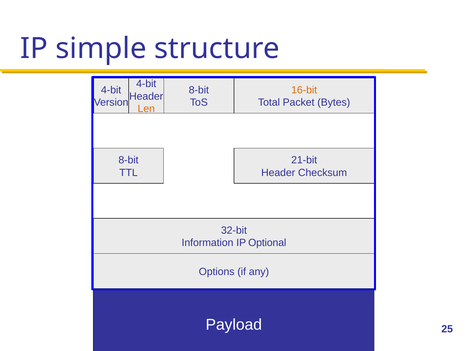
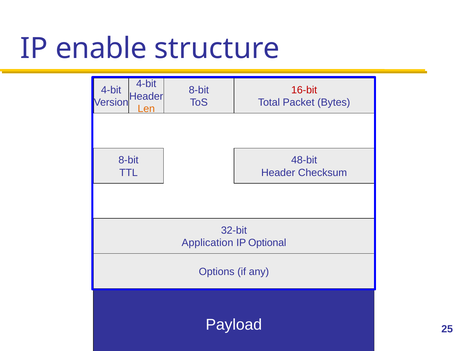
simple: simple -> enable (101, 48)
16-bit colour: orange -> red (304, 90)
21-bit: 21-bit -> 48-bit (304, 160)
Information: Information -> Application (207, 243)
